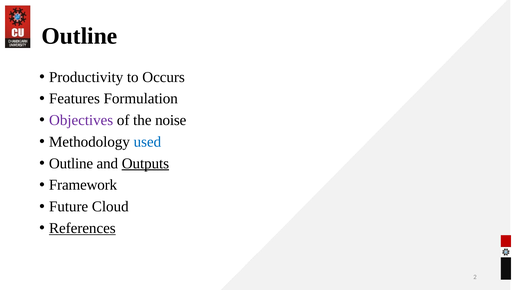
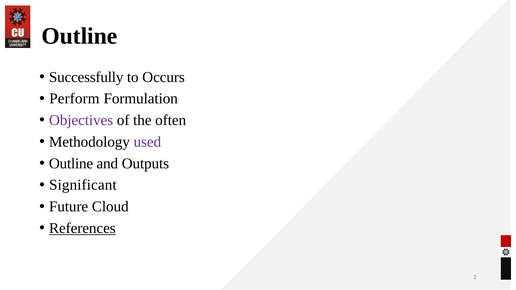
Productivity: Productivity -> Successfully (86, 77)
Features: Features -> Perform (74, 99)
noise: noise -> often (171, 120)
used colour: blue -> purple (147, 142)
Outputs underline: present -> none (145, 164)
Framework: Framework -> Significant (83, 185)
